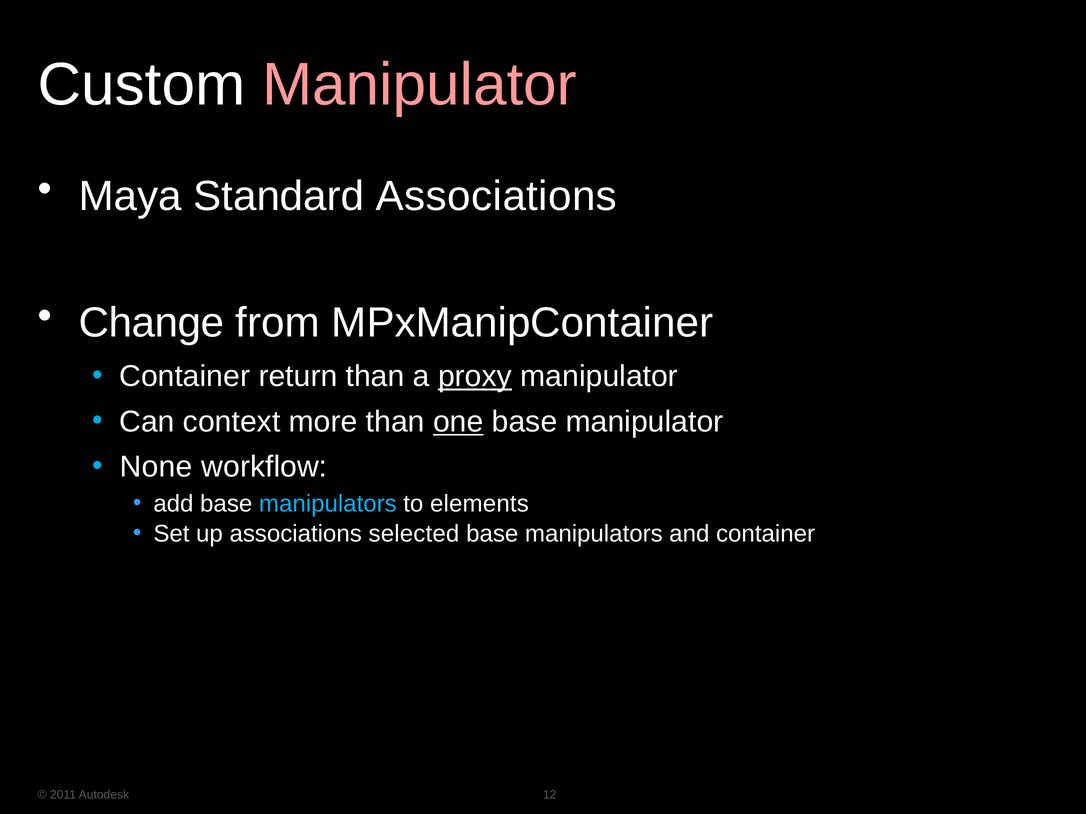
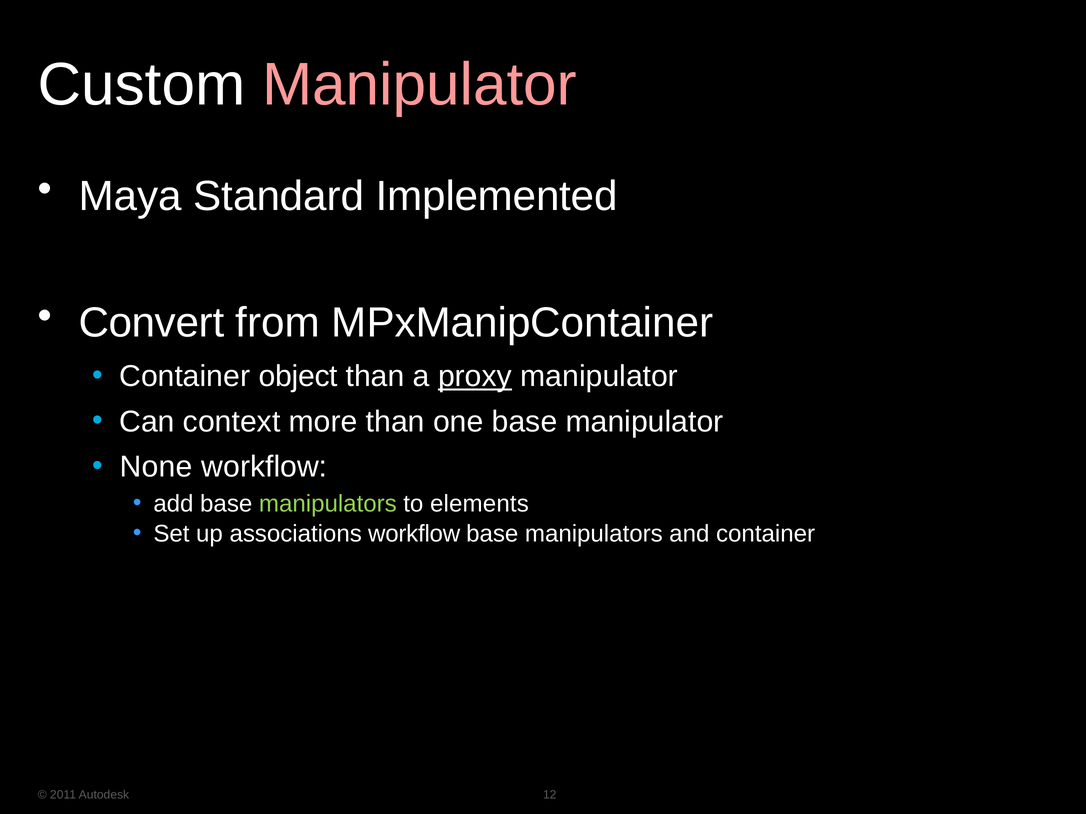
Standard Associations: Associations -> Implemented (497, 196)
Change: Change -> Convert (151, 323)
return: return -> object (298, 377)
one underline: present -> none (458, 422)
manipulators colour: light blue -> light green (328, 504)
associations selected: selected -> workflow (414, 534)
